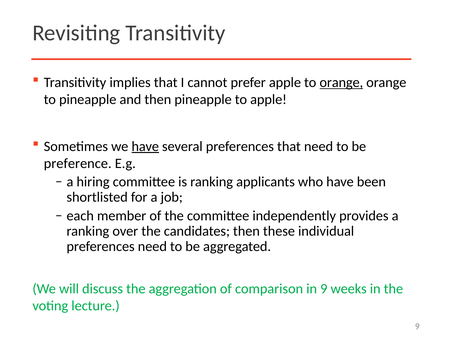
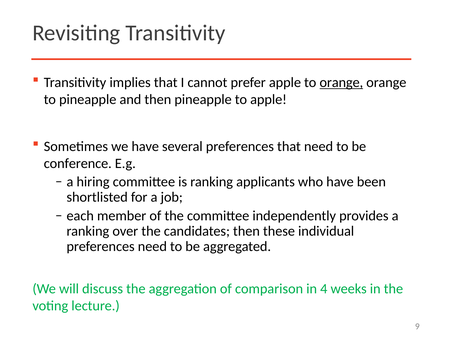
have underline: present -> none (145, 146)
preference: preference -> conference (78, 163)
in 9: 9 -> 4 (324, 288)
